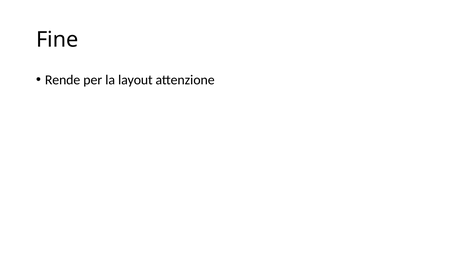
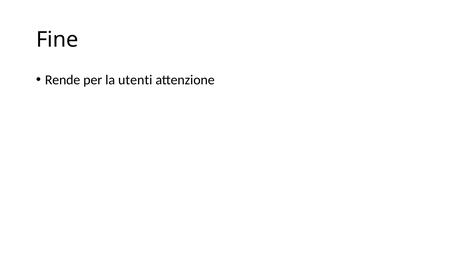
layout: layout -> utenti (135, 80)
